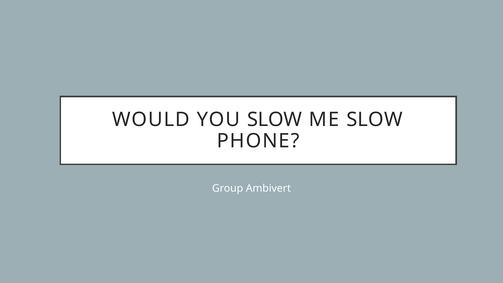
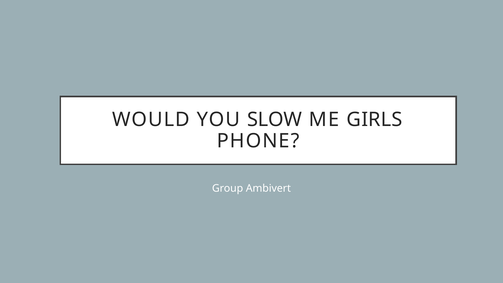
ME SLOW: SLOW -> GIRLS (375, 119)
